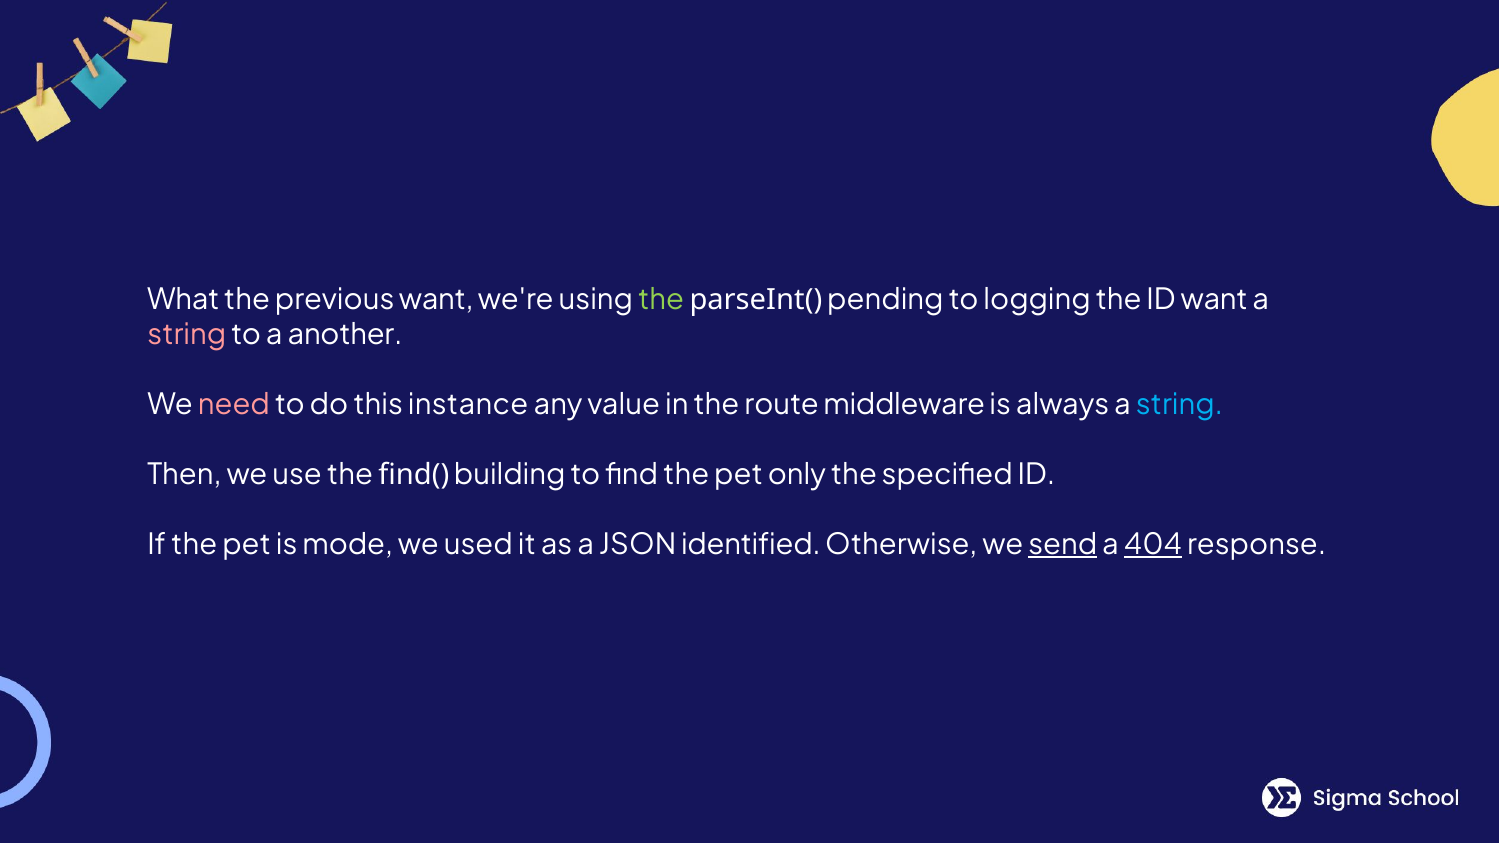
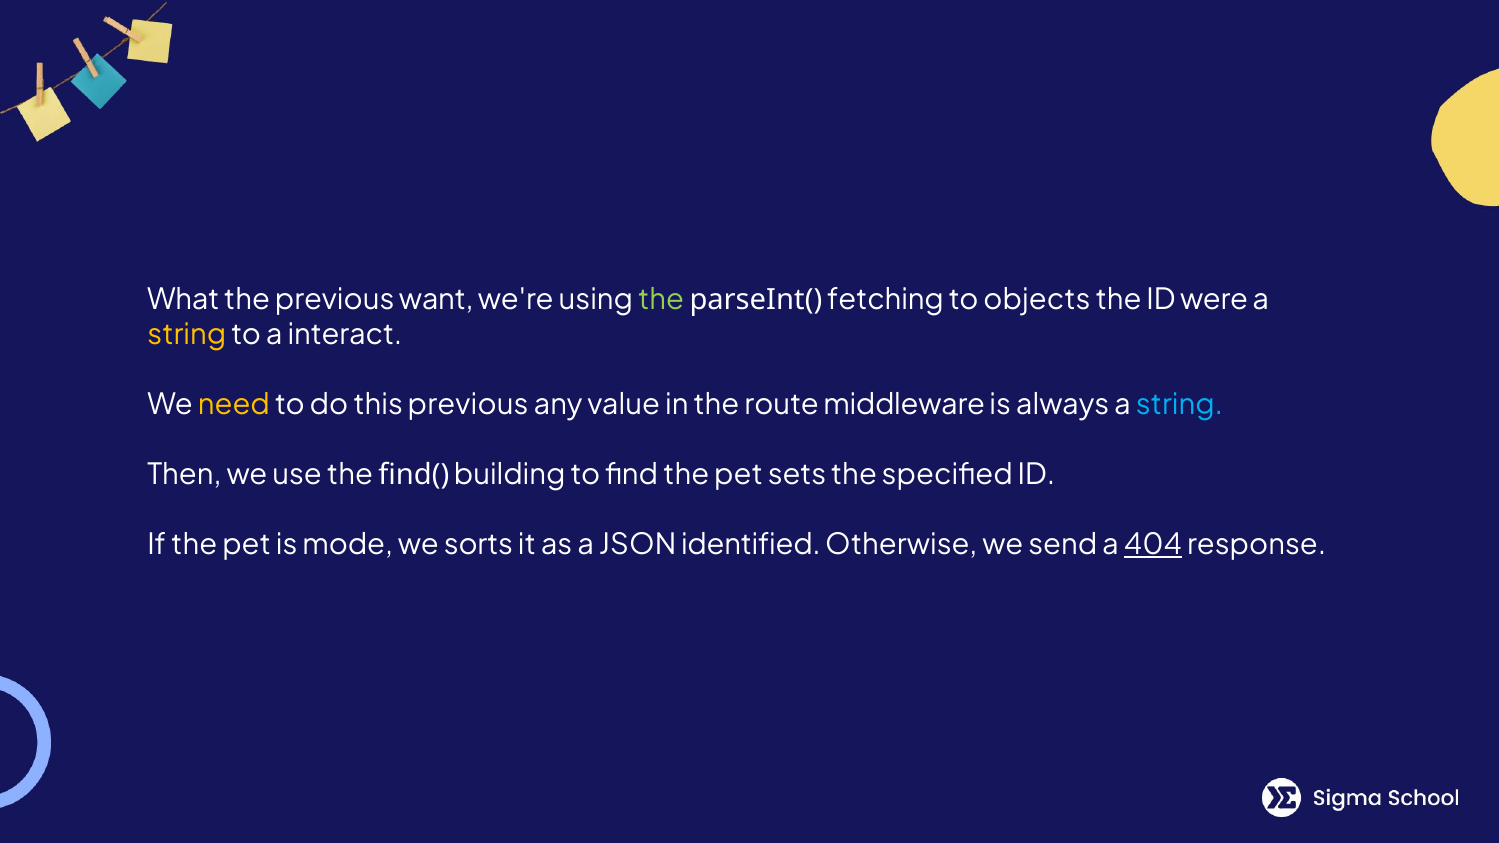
pending: pending -> fetching (885, 300)
logging: logging -> objects (1037, 300)
ID want: want -> were (1214, 300)
string colour: pink -> yellow (187, 335)
another: another -> interact (345, 335)
need colour: pink -> yellow (234, 405)
this instance: instance -> previous (468, 405)
only: only -> sets (797, 475)
used: used -> sorts (478, 545)
send underline: present -> none (1063, 545)
